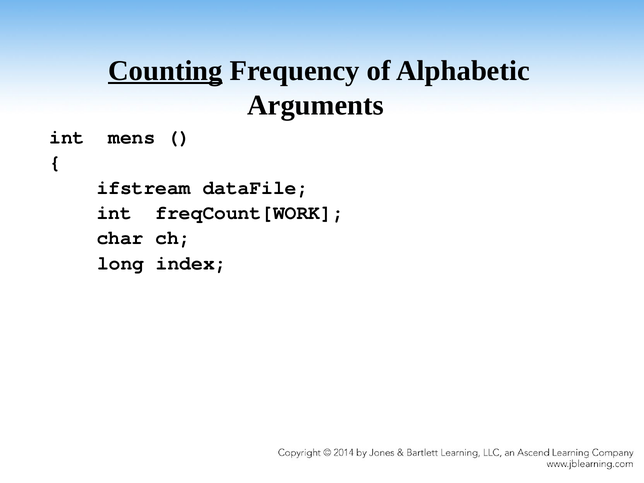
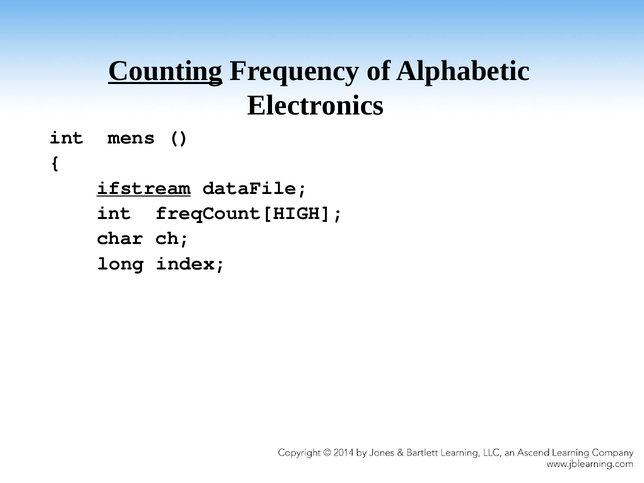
Arguments: Arguments -> Electronics (316, 105)
ifstream underline: none -> present (144, 188)
freqCount[WORK: freqCount[WORK -> freqCount[HIGH (250, 213)
